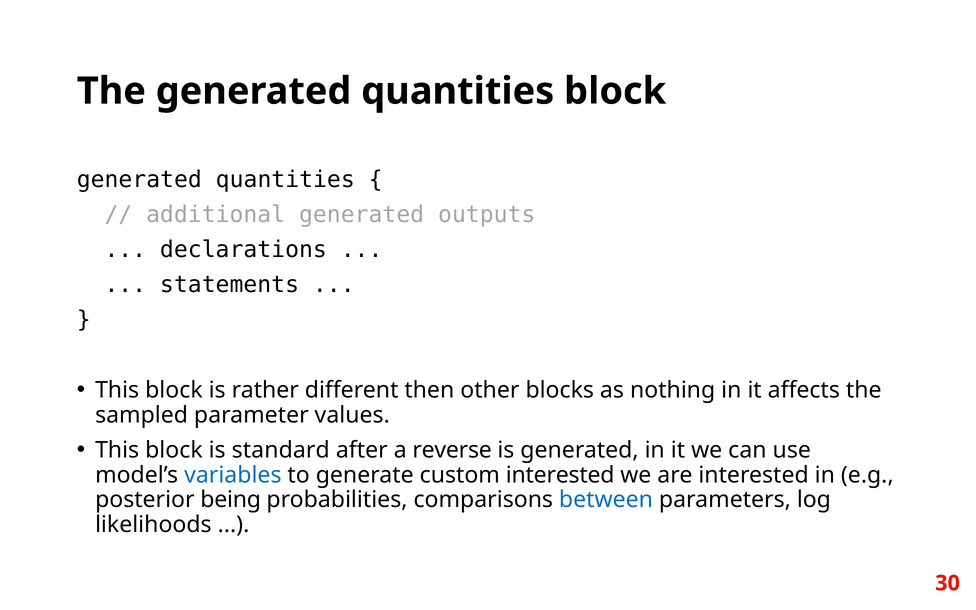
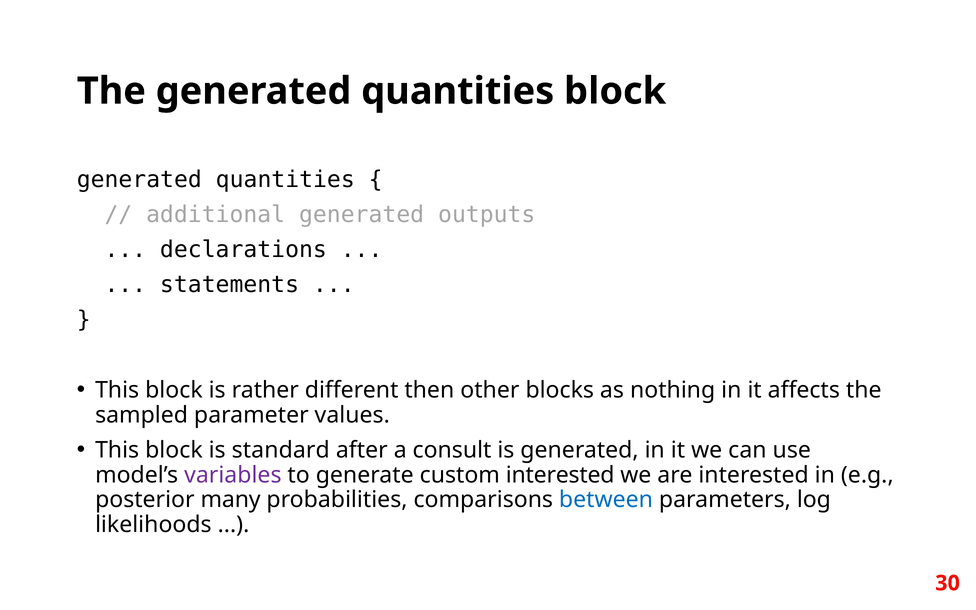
reverse: reverse -> consult (452, 450)
variables colour: blue -> purple (233, 475)
being: being -> many (231, 500)
